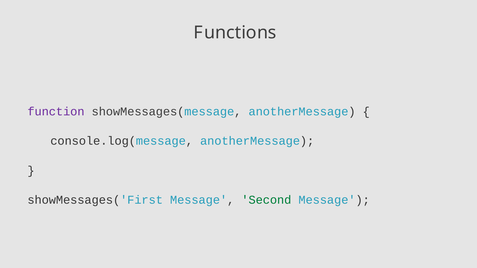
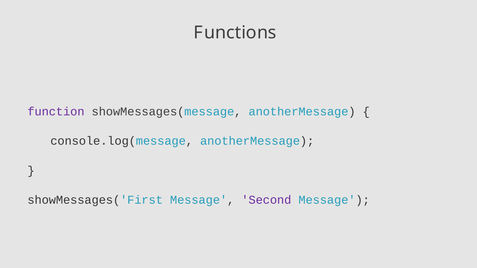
Second colour: green -> purple (266, 200)
